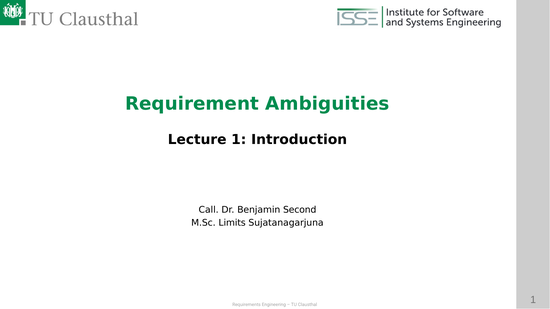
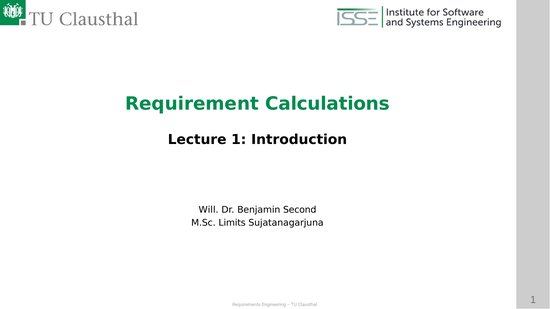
Ambiguities: Ambiguities -> Calculations (328, 104)
Call: Call -> Will (209, 210)
